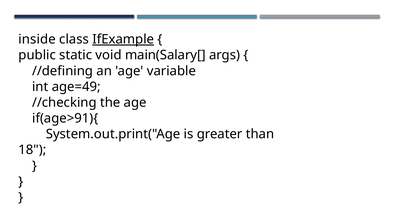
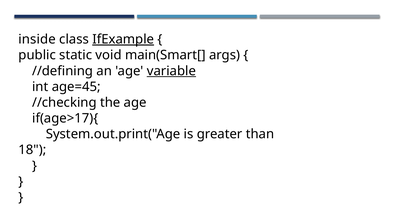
main(Salary[: main(Salary[ -> main(Smart[ (165, 55)
variable underline: none -> present (171, 71)
age=49: age=49 -> age=45 (76, 87)
if(age>91){: if(age>91){ -> if(age>17){ (65, 118)
